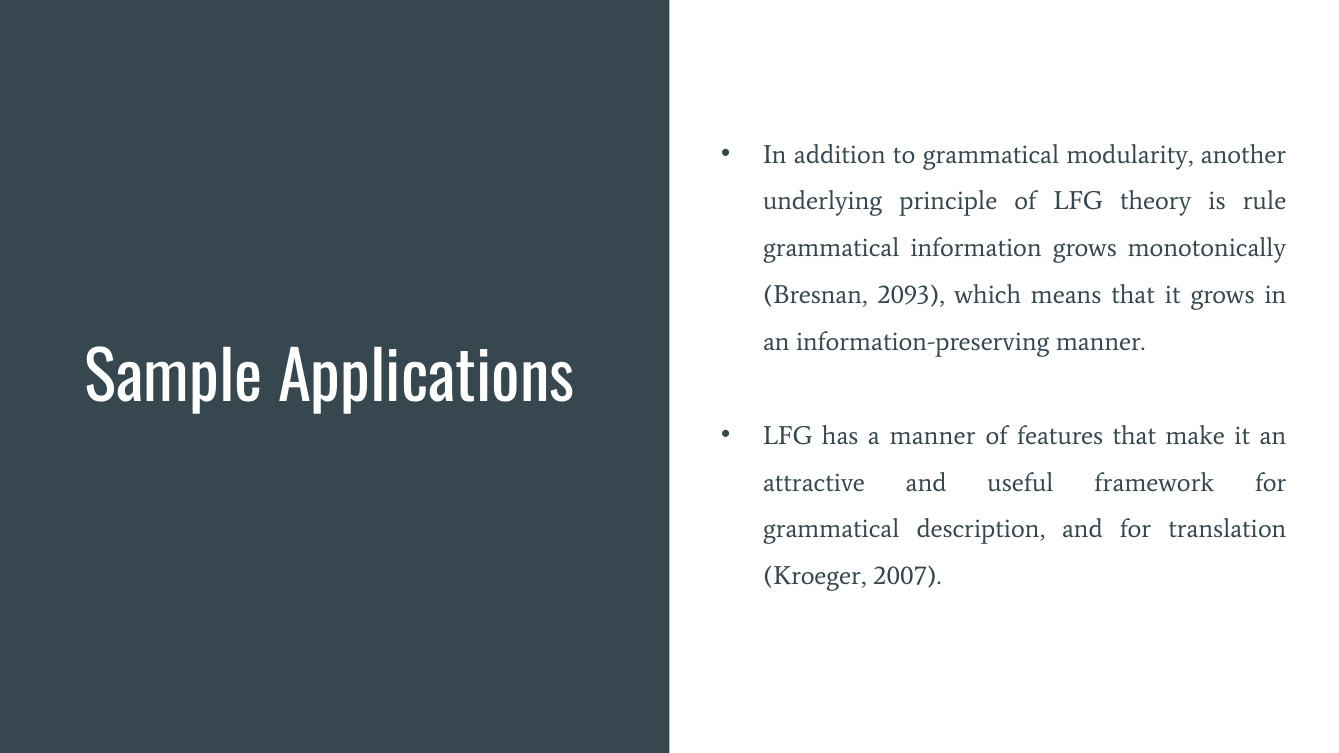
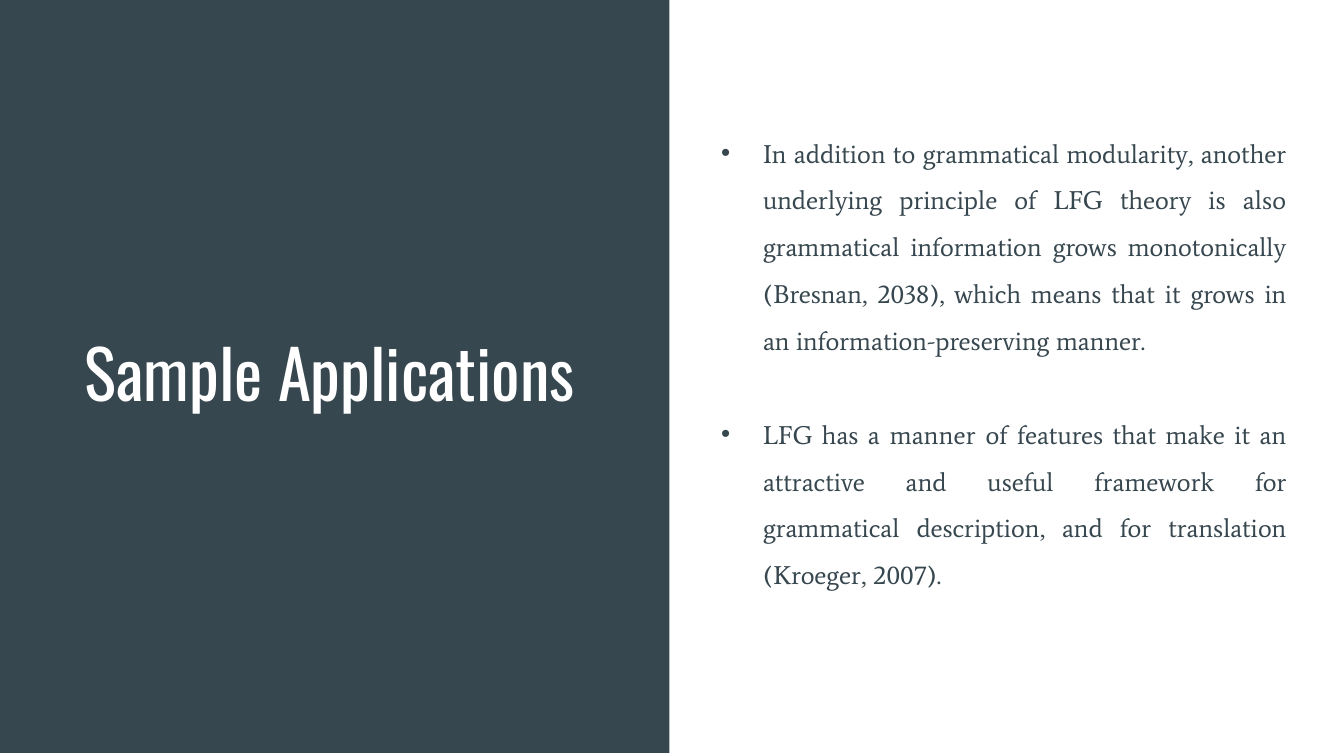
rule: rule -> also (1264, 201)
2093: 2093 -> 2038 (911, 295)
